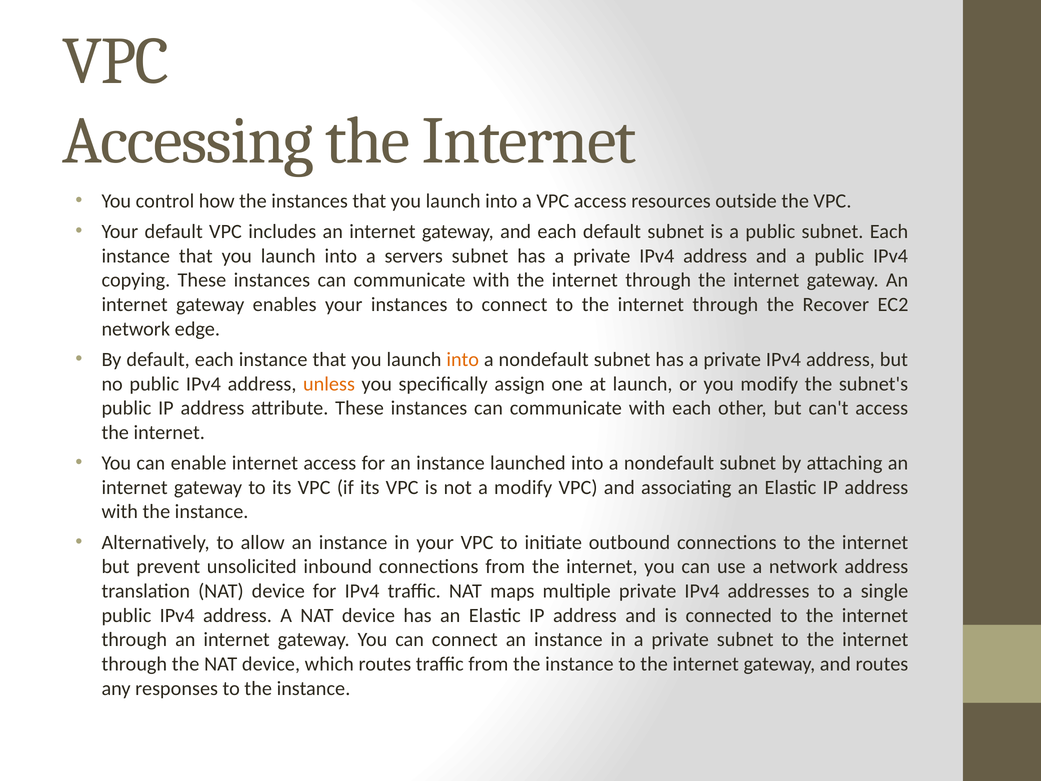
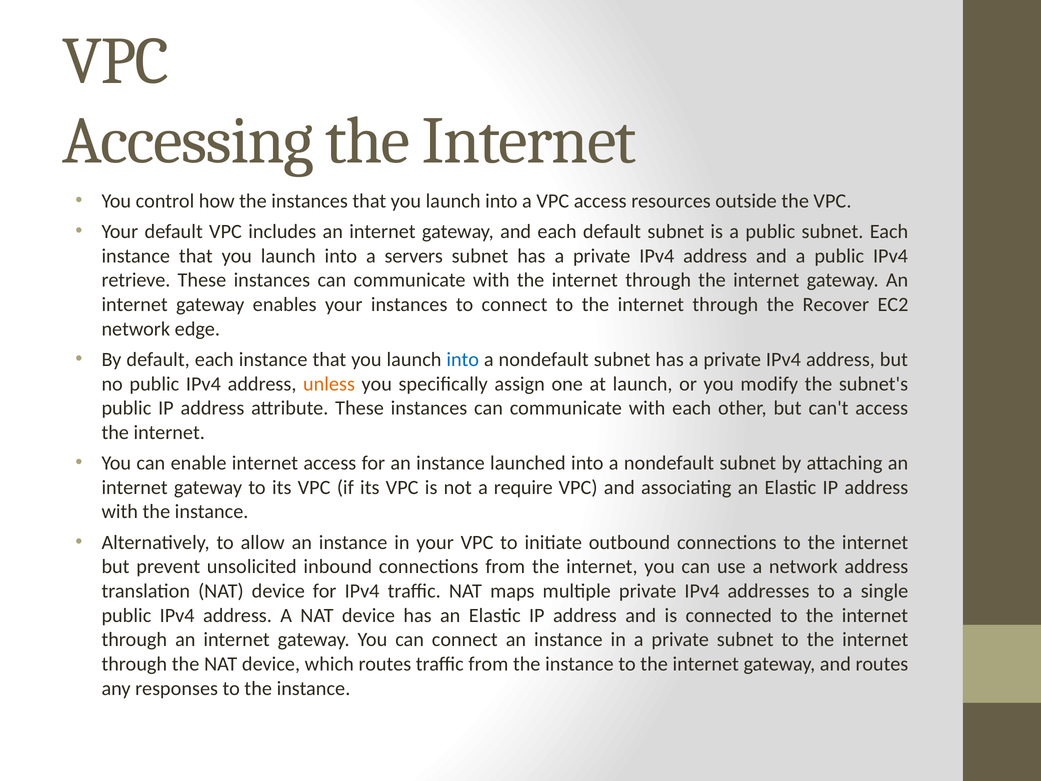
copying: copying -> retrieve (136, 280)
into colour: orange -> blue (463, 359)
a modify: modify -> require (523, 487)
